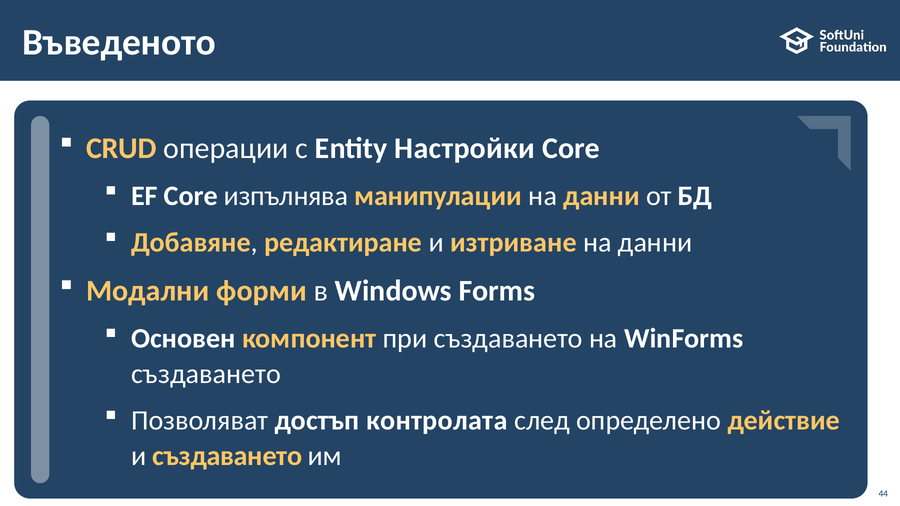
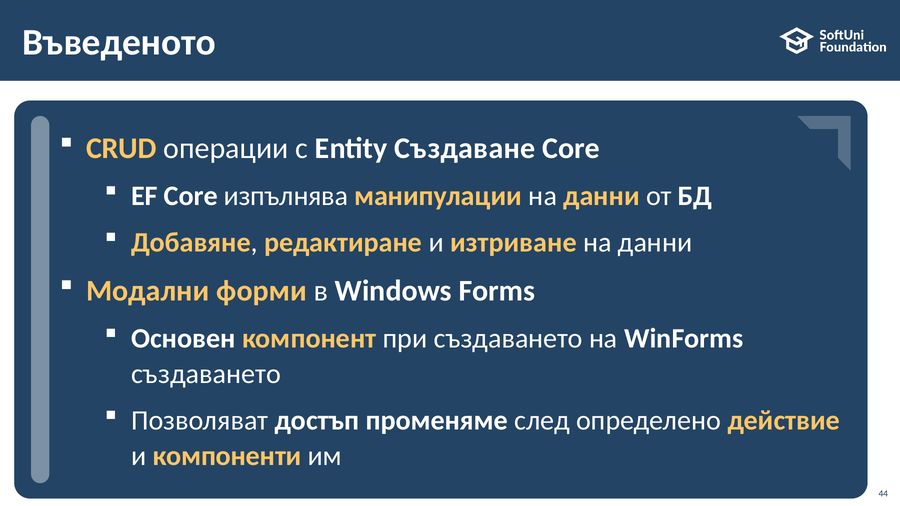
Настройки: Настройки -> Създаване (465, 148)
контролата: контролата -> променяме (437, 421)
и създаването: създаването -> компоненти (227, 456)
